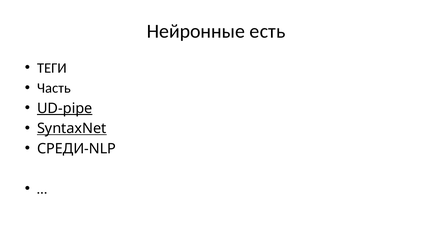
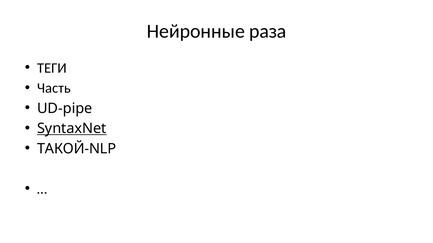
есть: есть -> раза (268, 31)
UD-pipe underline: present -> none (65, 109)
СРЕДИ-NLP: СРЕДИ-NLP -> ТАКОЙ-NLP (77, 149)
